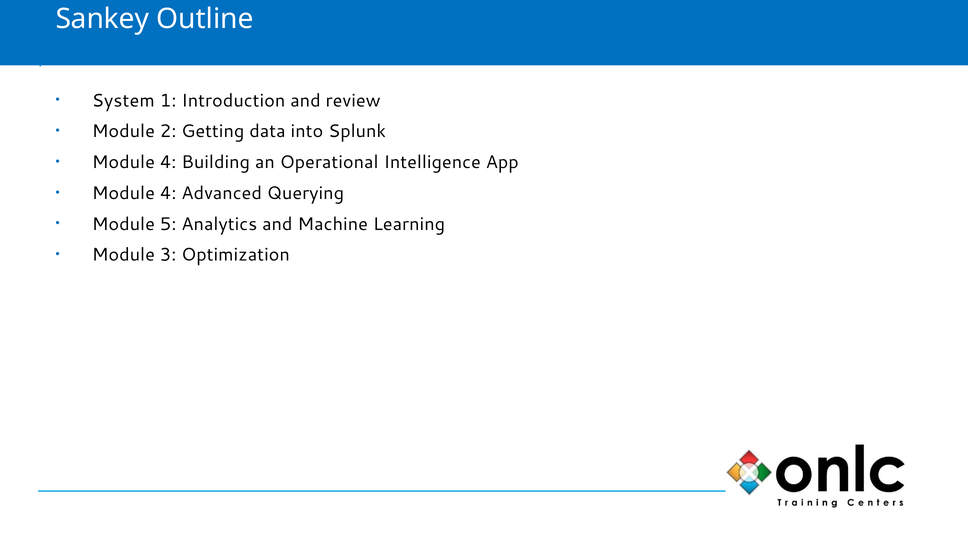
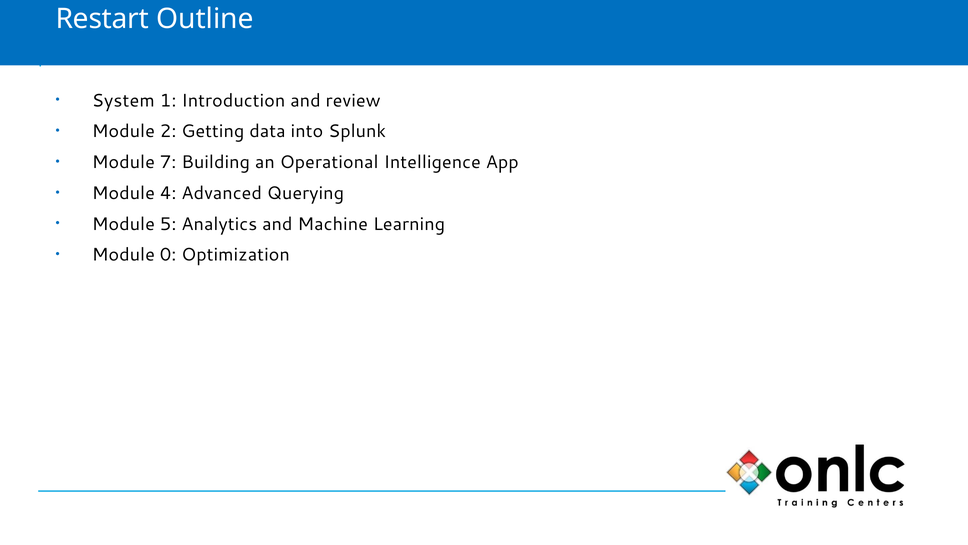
Sankey: Sankey -> Restart (102, 19)
4: 4 -> 7 (168, 162)
3: 3 -> 0 (168, 255)
